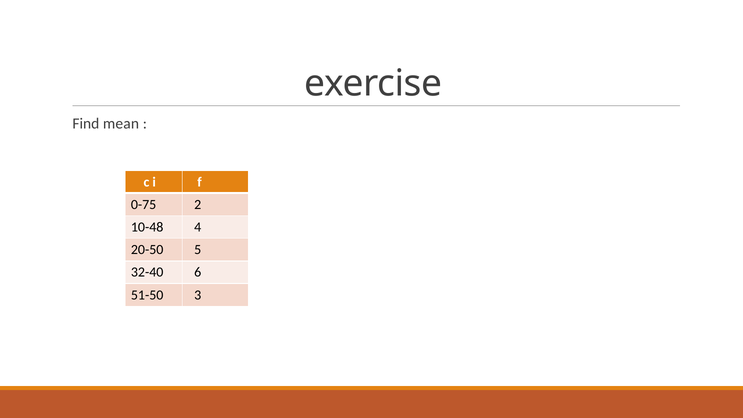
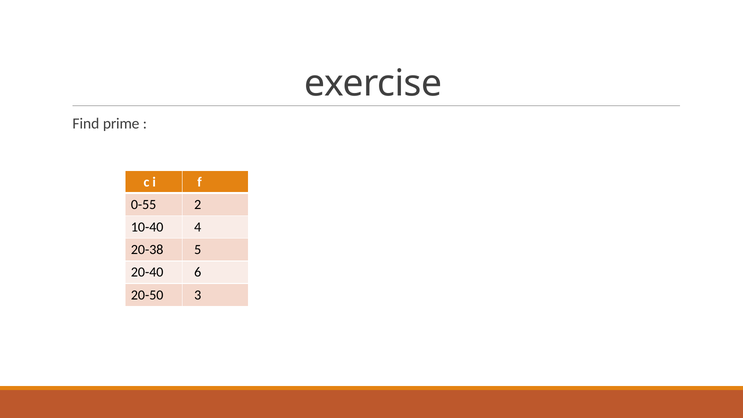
mean: mean -> prime (121, 124)
0-75: 0-75 -> 0-55 (144, 205)
10-48: 10-48 -> 10-40 (147, 227)
20-50: 20-50 -> 20-38 (147, 250)
32-40: 32-40 -> 20-40 (147, 272)
51-50: 51-50 -> 20-50 (147, 295)
